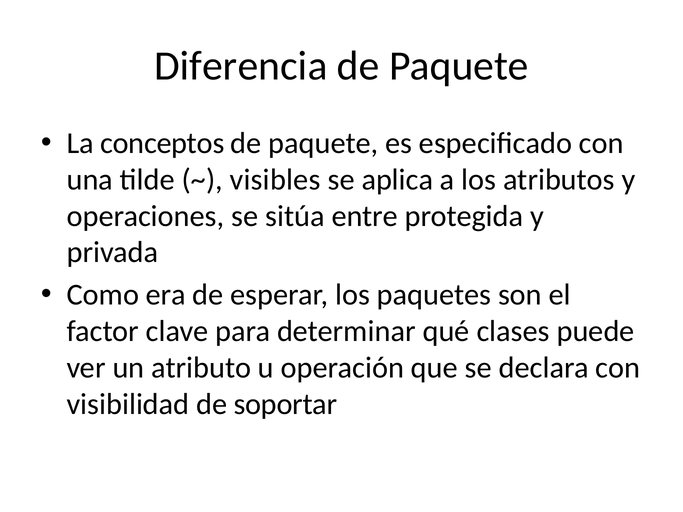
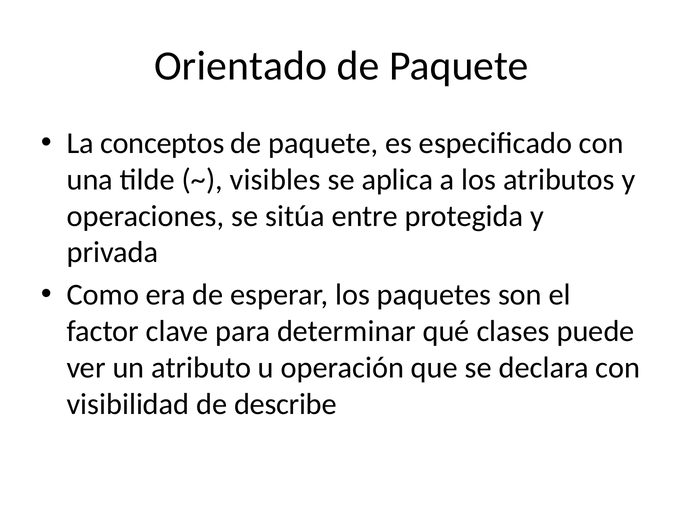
Diferencia: Diferencia -> Orientado (241, 66)
soportar: soportar -> describe (285, 404)
